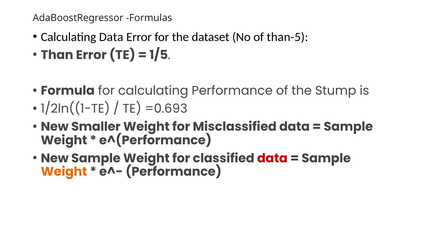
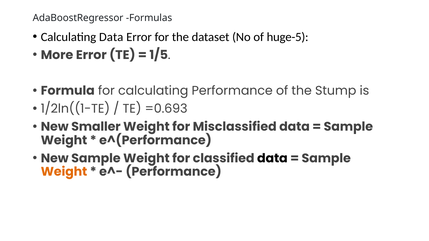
than-5: than-5 -> huge-5 (288, 37)
Than: Than -> More (57, 55)
data colour: red -> black (272, 158)
